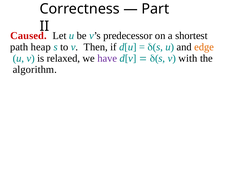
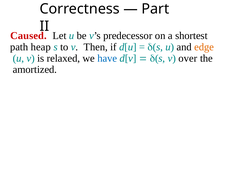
have colour: purple -> blue (107, 58)
with: with -> over (188, 58)
algorithm: algorithm -> amortized (35, 70)
